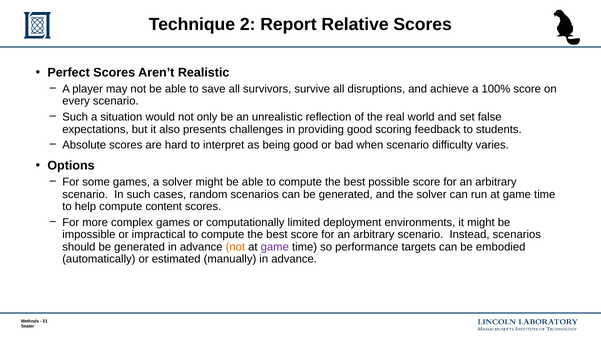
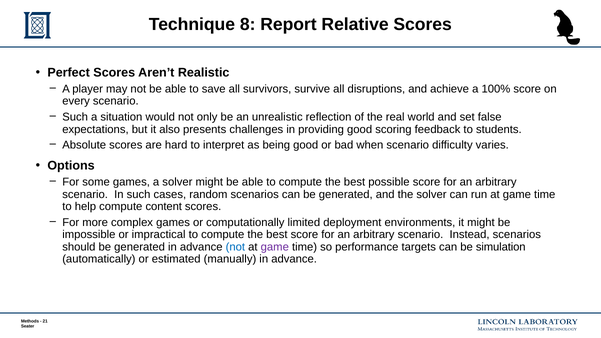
2: 2 -> 8 (248, 24)
not colour: orange -> blue (235, 247)
embodied: embodied -> simulation (501, 247)
